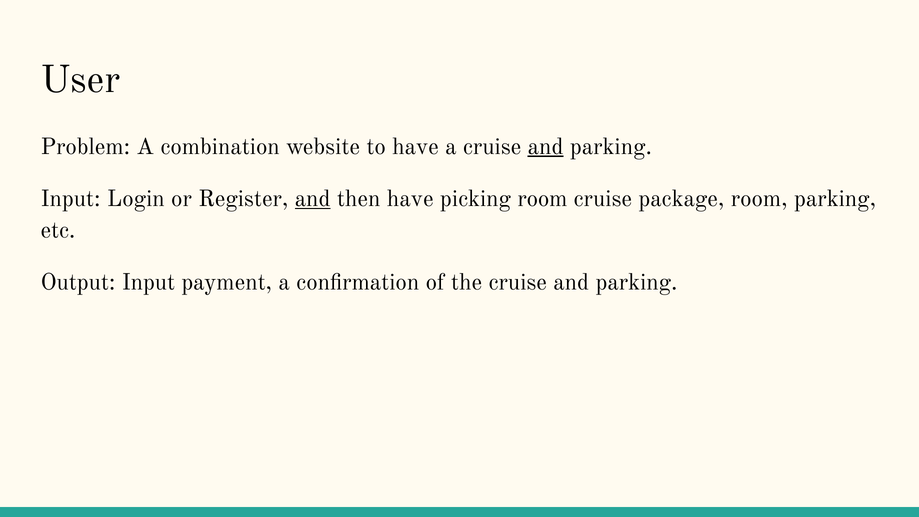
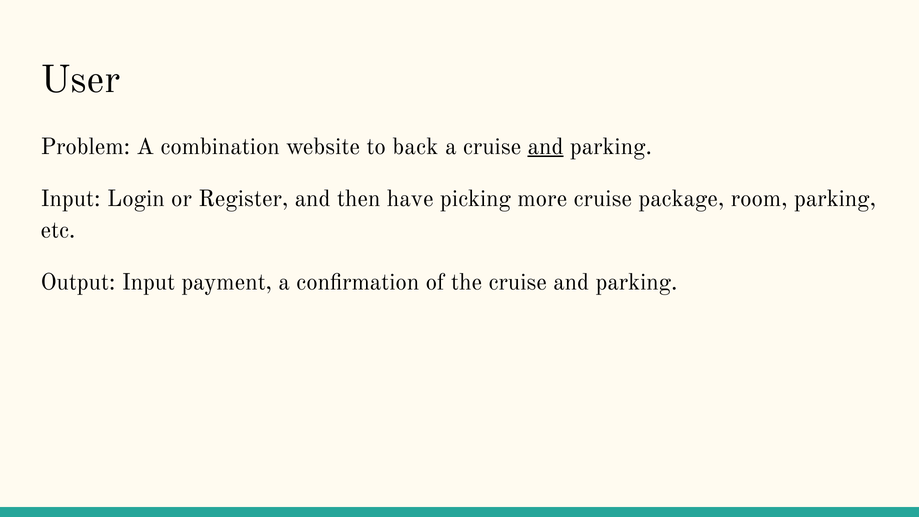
to have: have -> back (415, 146)
and underline: present -> none (313, 199)
picking room: room -> more (542, 199)
